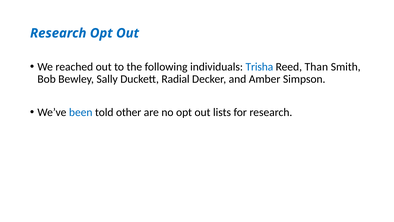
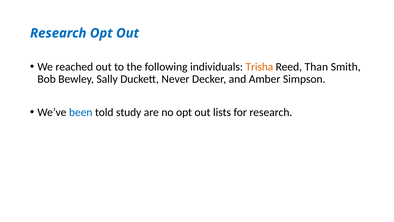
Trisha colour: blue -> orange (259, 67)
Radial: Radial -> Never (175, 79)
other: other -> study (129, 112)
